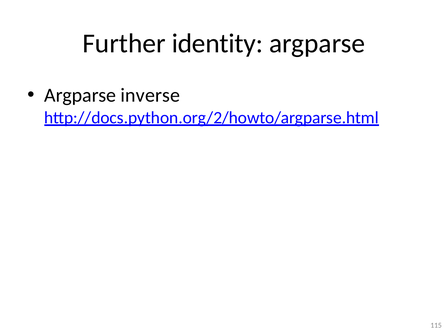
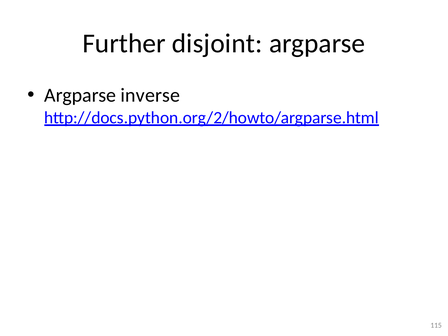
identity: identity -> disjoint (217, 43)
